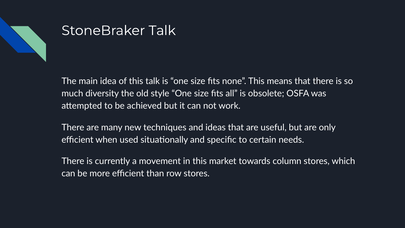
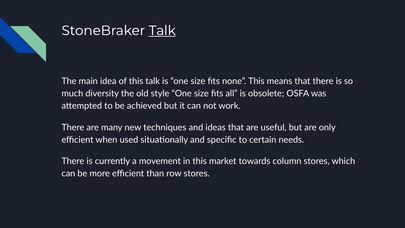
Talk underline: none -> present (162, 31)
